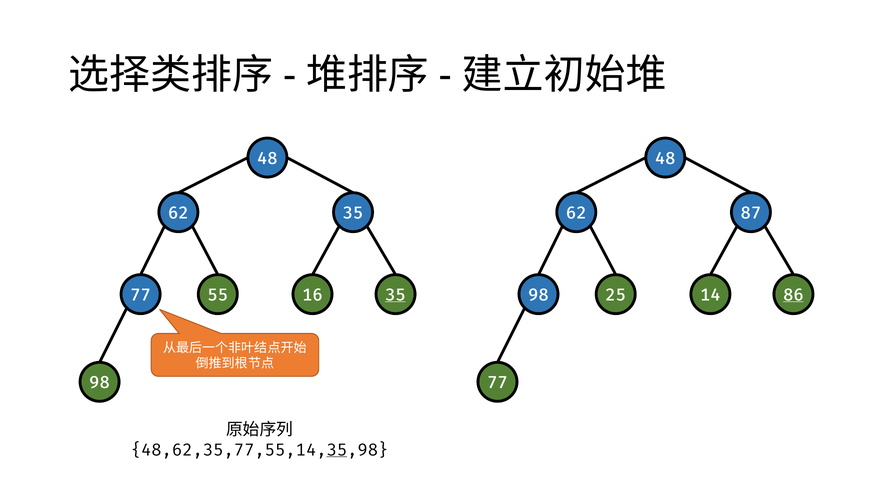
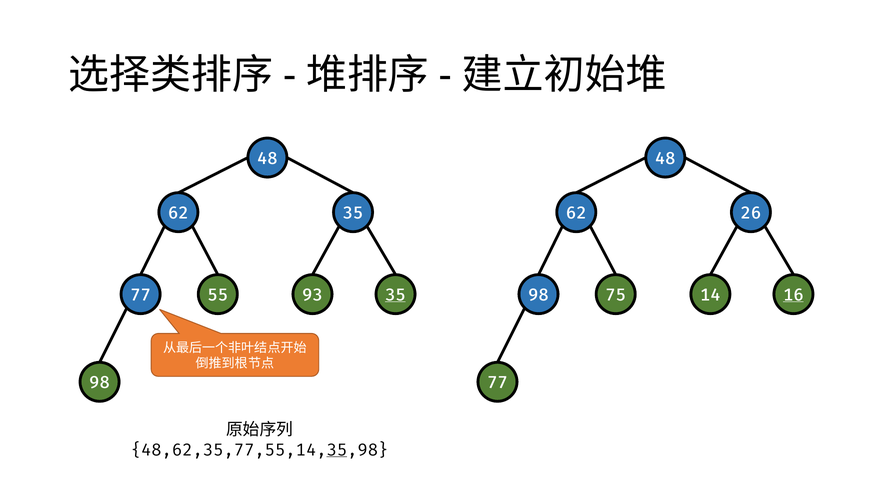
87: 87 -> 26 (751, 213)
16: 16 -> 93 (312, 295)
25: 25 -> 75 (616, 295)
86: 86 -> 16 (793, 295)
